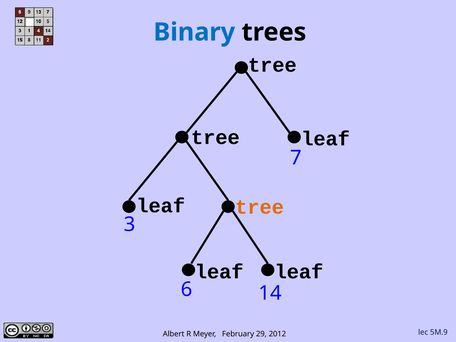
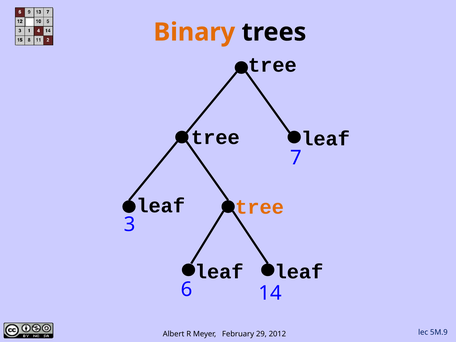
Binary colour: blue -> orange (194, 32)
